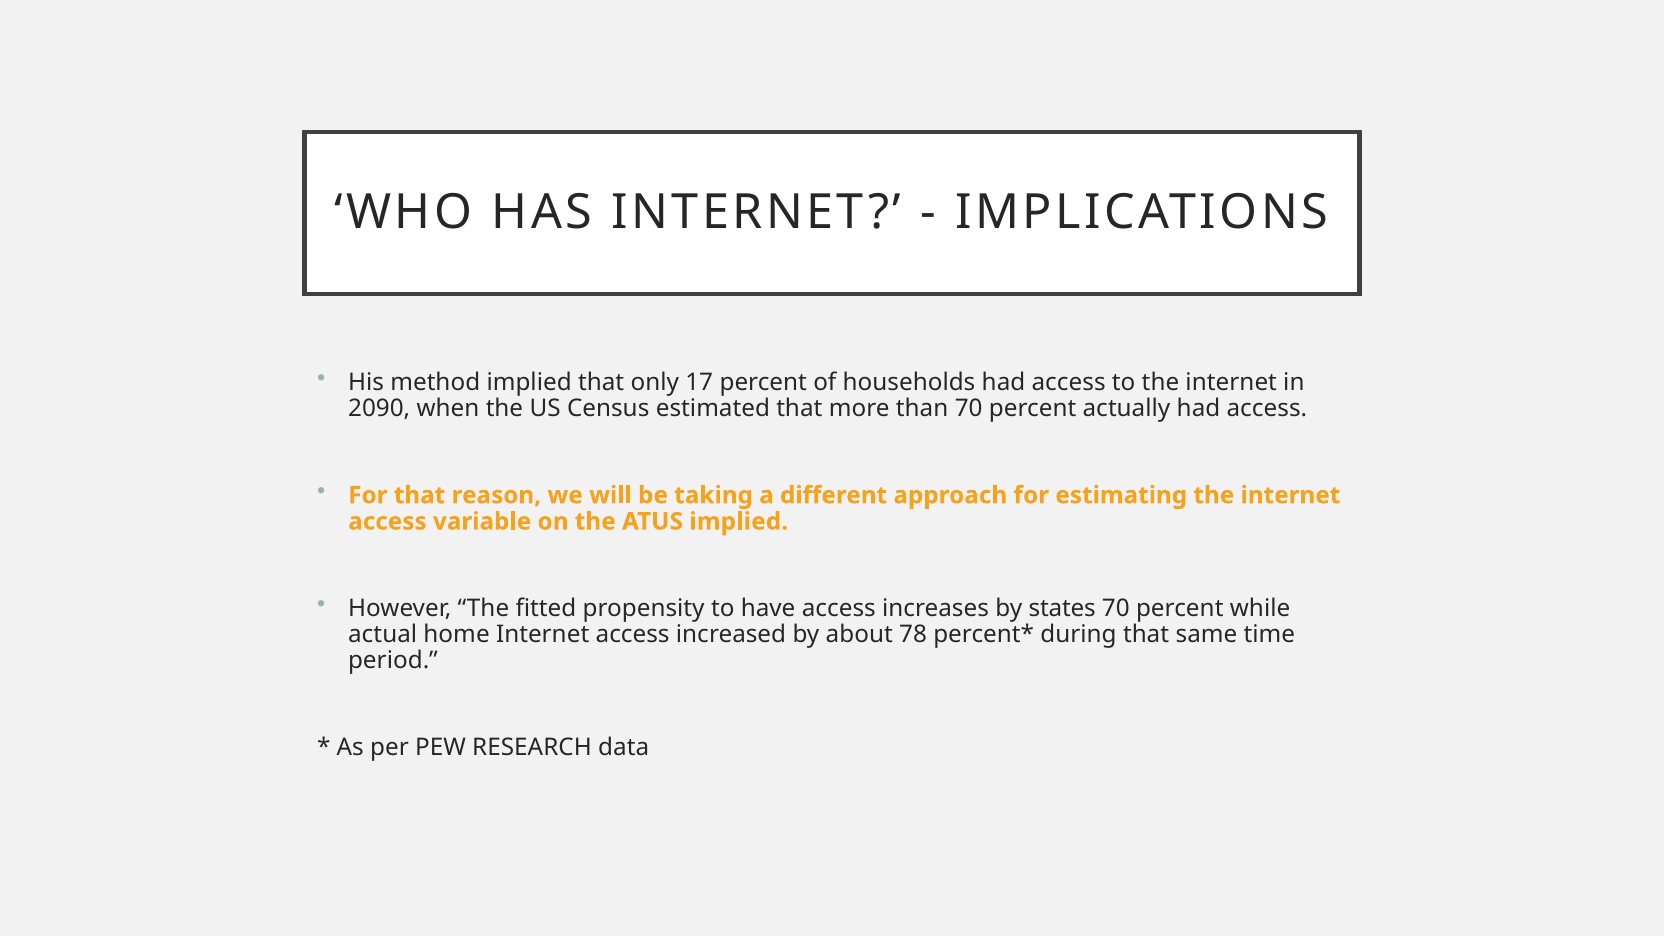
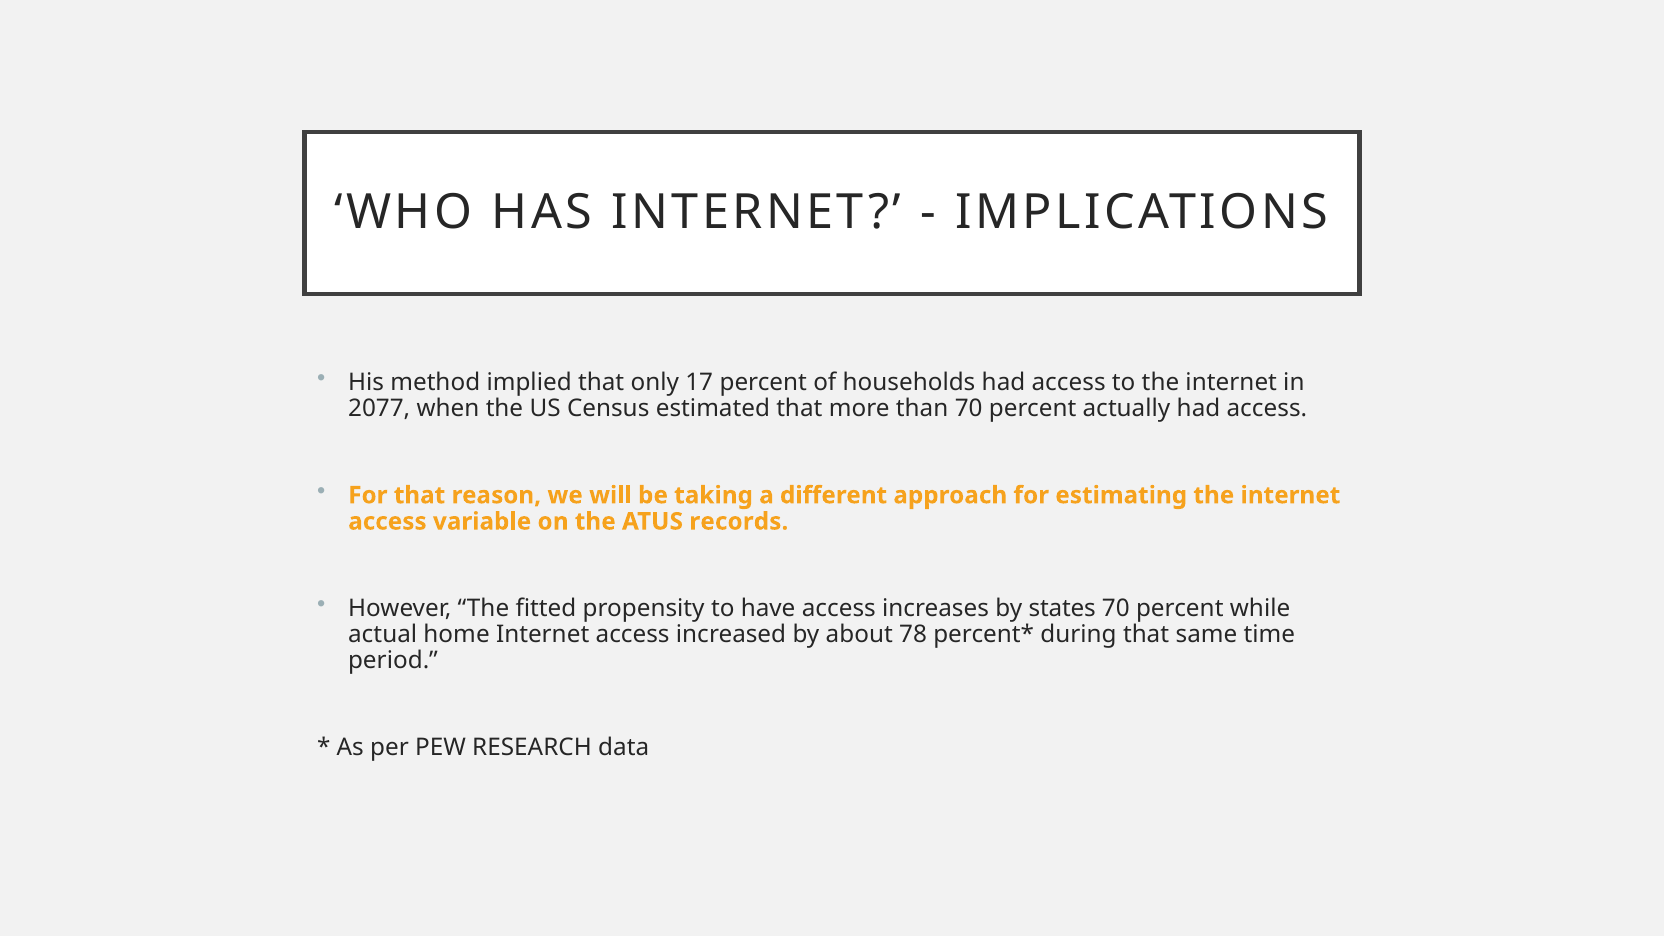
2090: 2090 -> 2077 (379, 409)
ATUS implied: implied -> records (739, 522)
